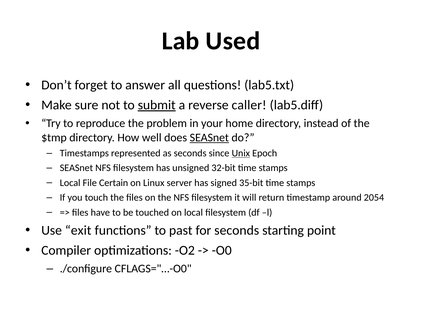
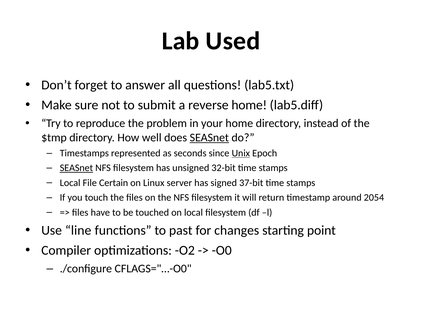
submit underline: present -> none (157, 105)
reverse caller: caller -> home (249, 105)
SEASnet underline: none -> present (76, 168)
35-bit: 35-bit -> 37-bit (251, 183)
exit: exit -> line (78, 231)
for seconds: seconds -> changes (237, 231)
